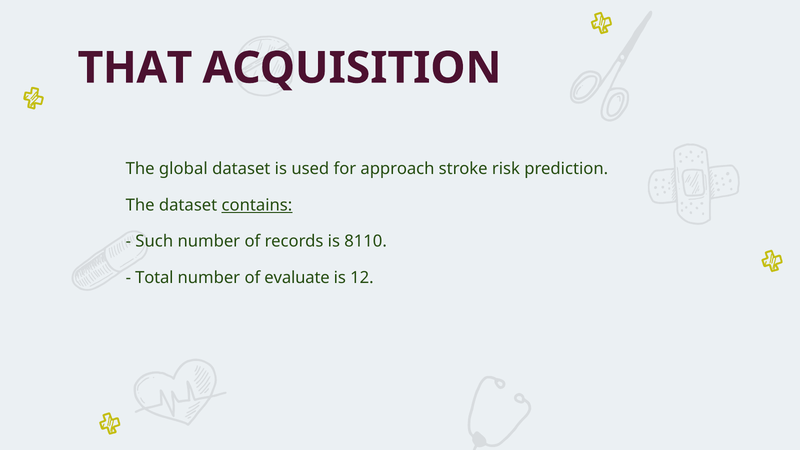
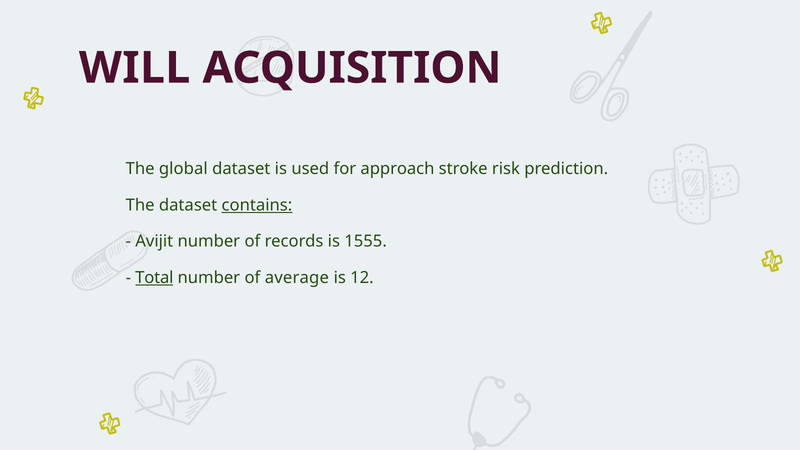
THAT: THAT -> WILL (135, 68)
Such: Such -> Avijit (154, 241)
8110: 8110 -> 1555 (366, 241)
Total underline: none -> present (154, 278)
evaluate: evaluate -> average (297, 278)
